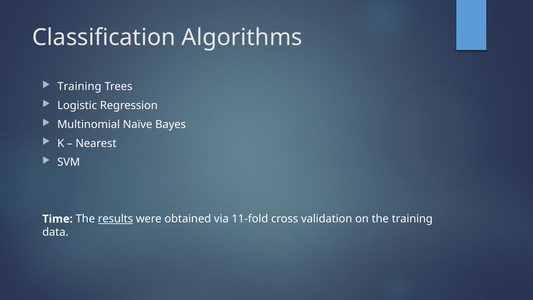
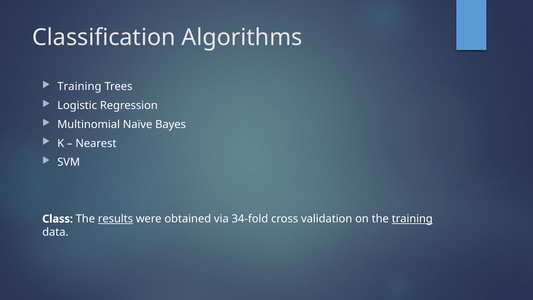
Time: Time -> Class (58, 219)
11-fold: 11-fold -> 34-fold (250, 219)
training underline: none -> present (412, 219)
